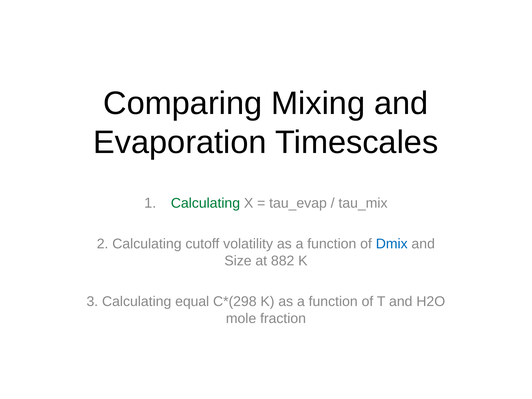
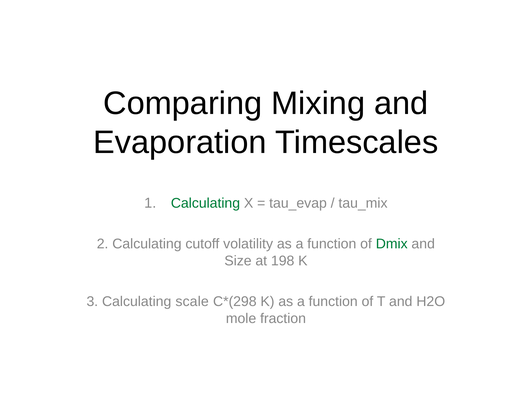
Dmix colour: blue -> green (392, 244)
882: 882 -> 198 (283, 261)
equal: equal -> scale (192, 302)
